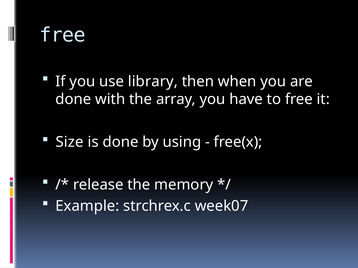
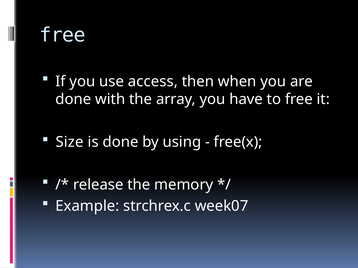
library: library -> access (153, 82)
